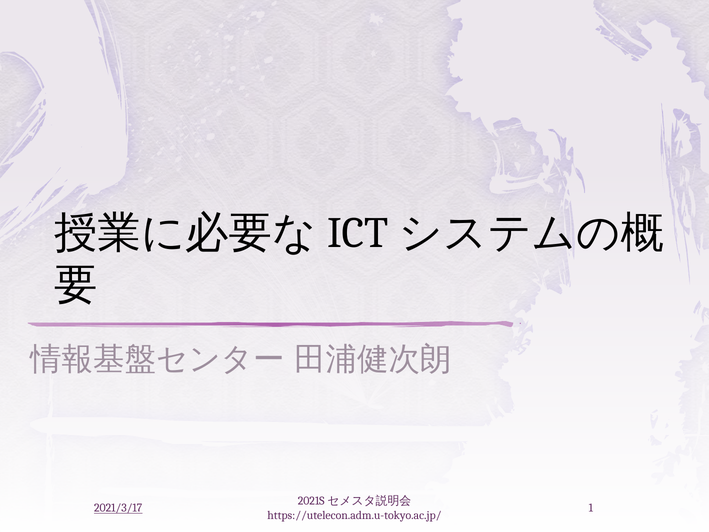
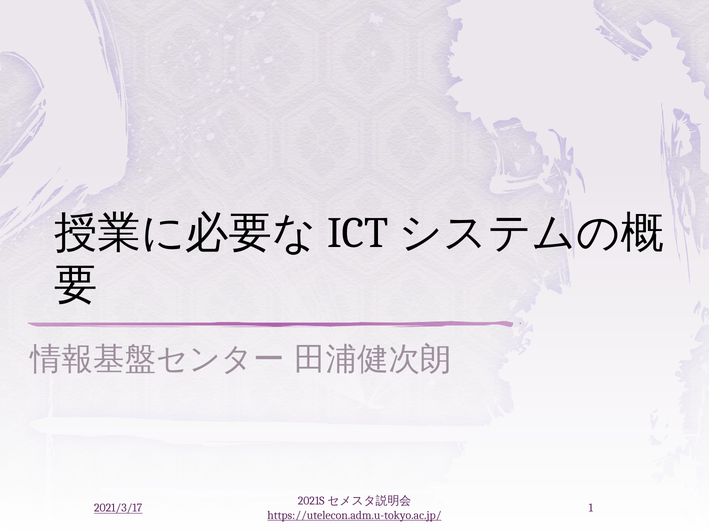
https://utelecon.adm.u-tokyo.ac.jp/ underline: none -> present (354, 515)
